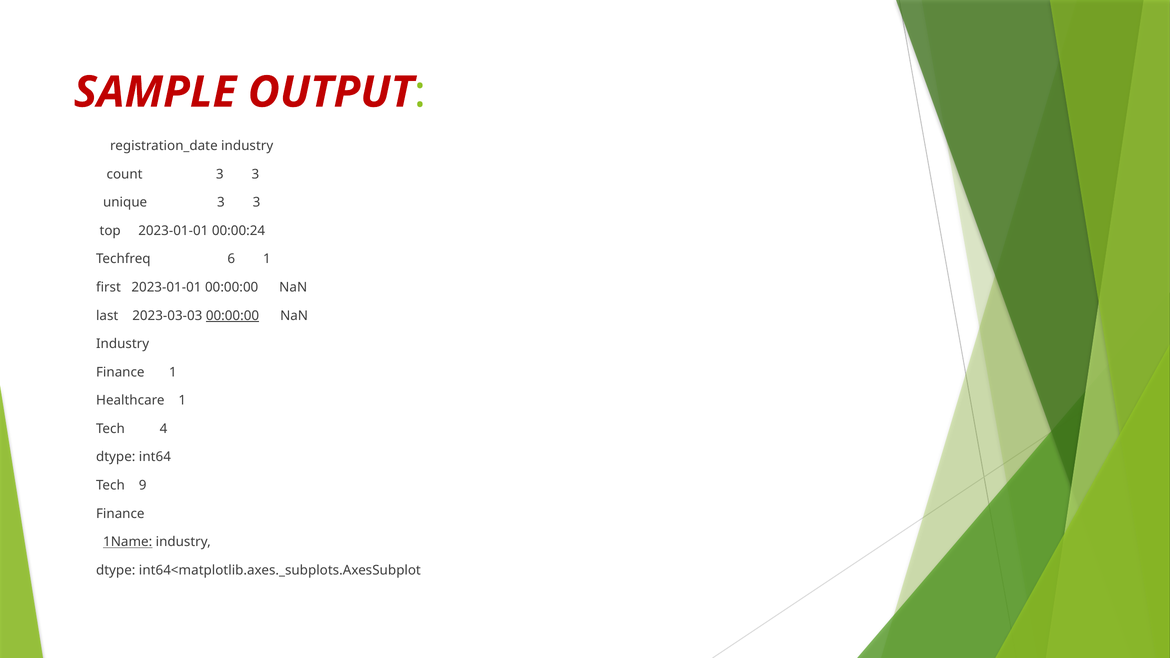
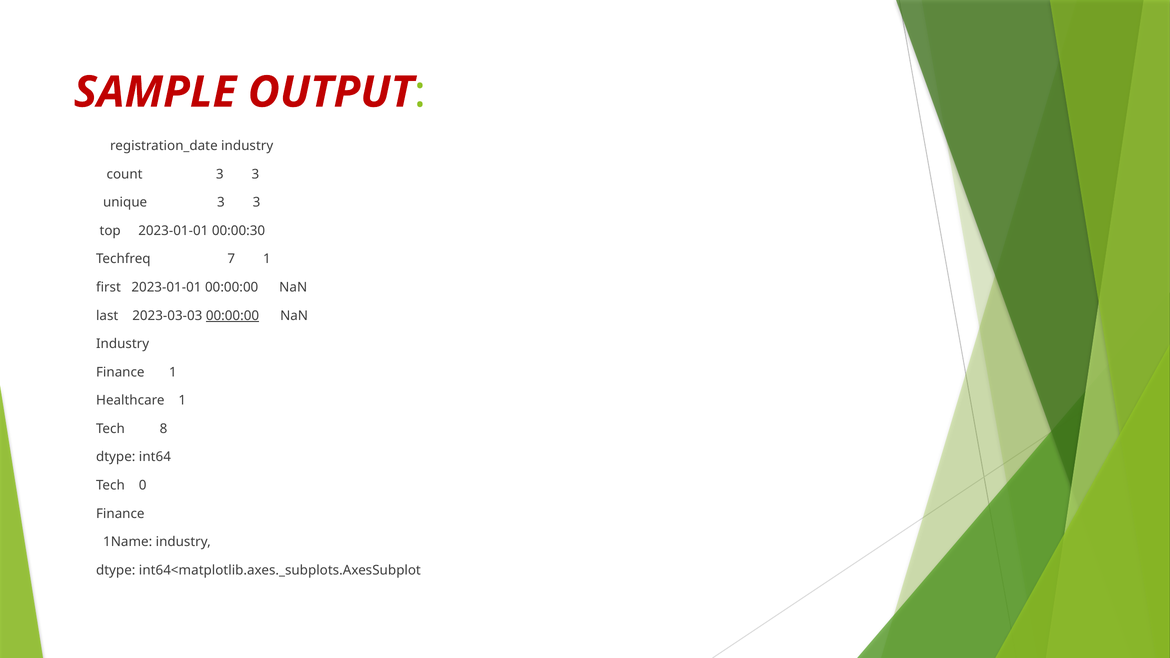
00:00:24: 00:00:24 -> 00:00:30 (238, 231)
6: 6 -> 7 (231, 259)
4: 4 -> 8 (164, 429)
9: 9 -> 0 (143, 485)
1Name underline: present -> none (128, 542)
